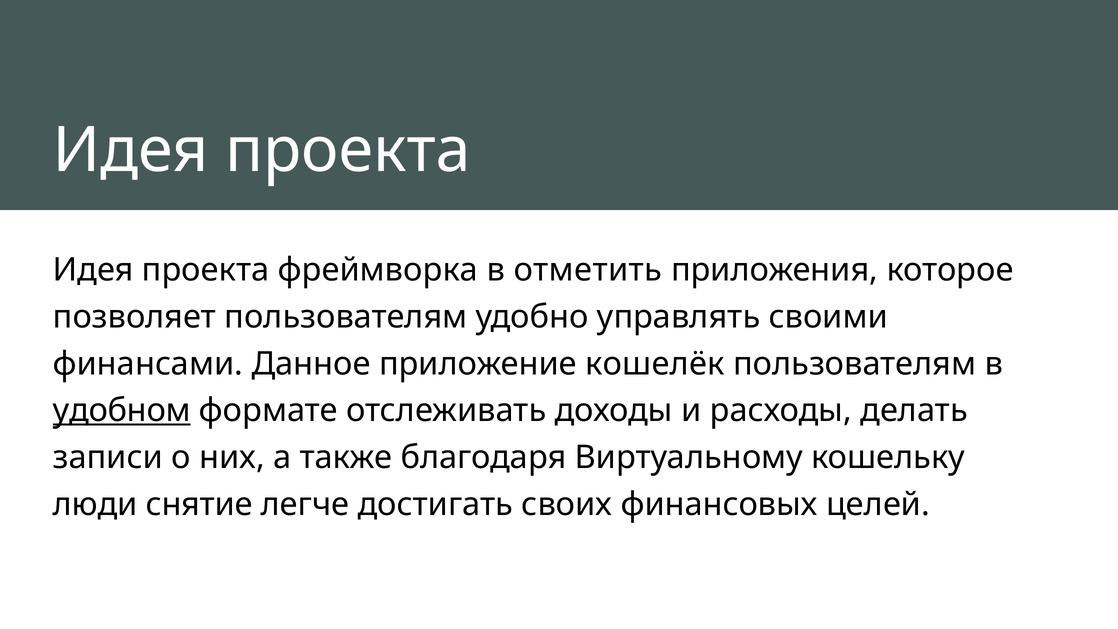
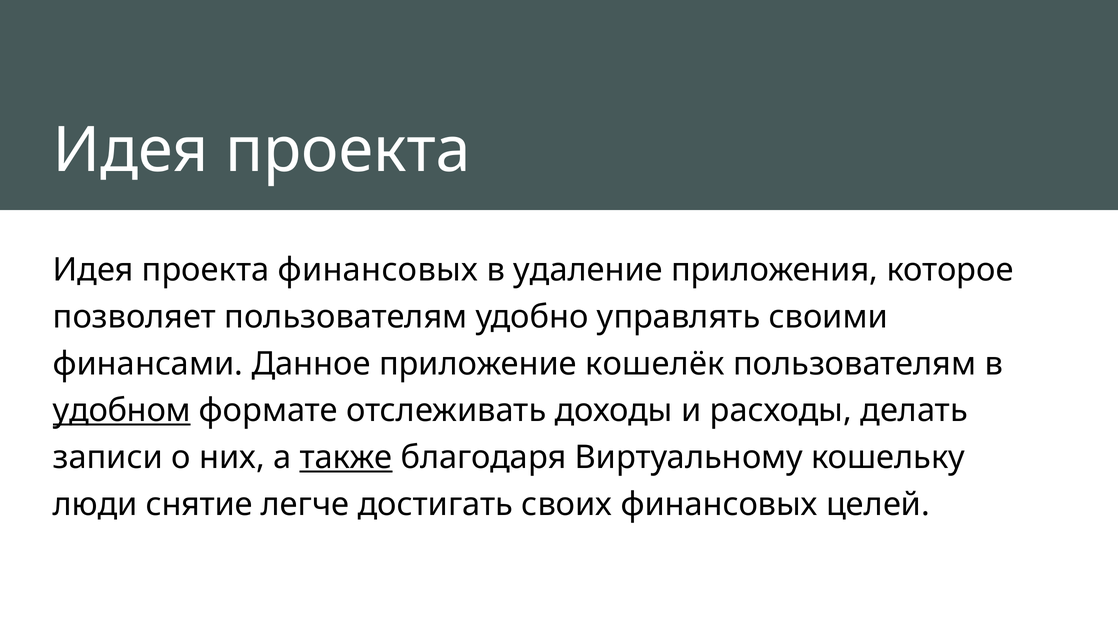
проекта фреймворка: фреймворка -> финансовых (378, 270)
отметить: отметить -> удаление (588, 270)
также underline: none -> present (346, 457)
